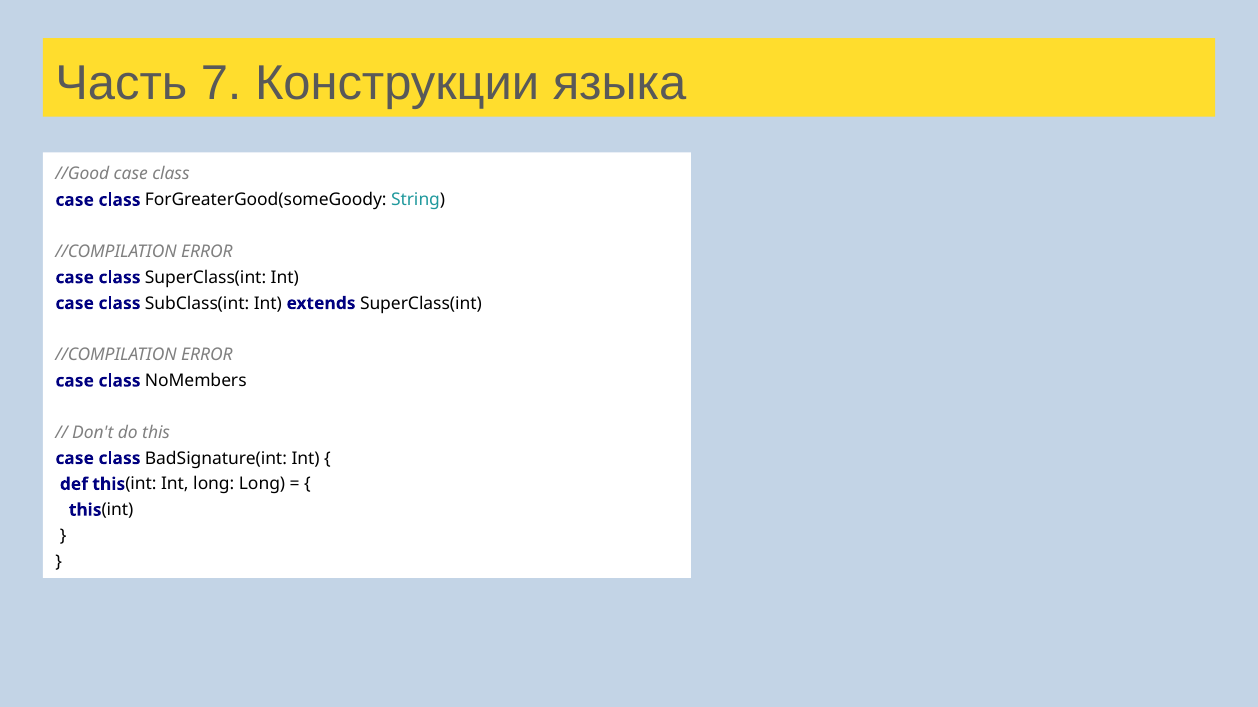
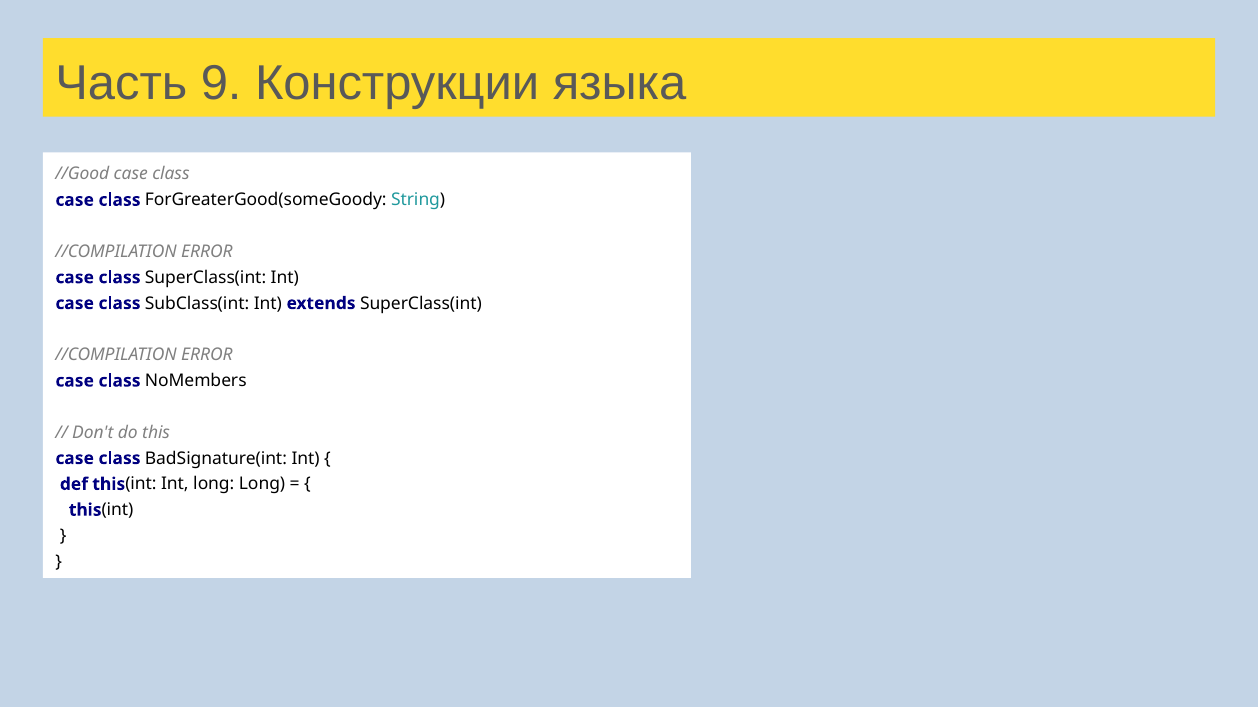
7: 7 -> 9 (221, 83)
